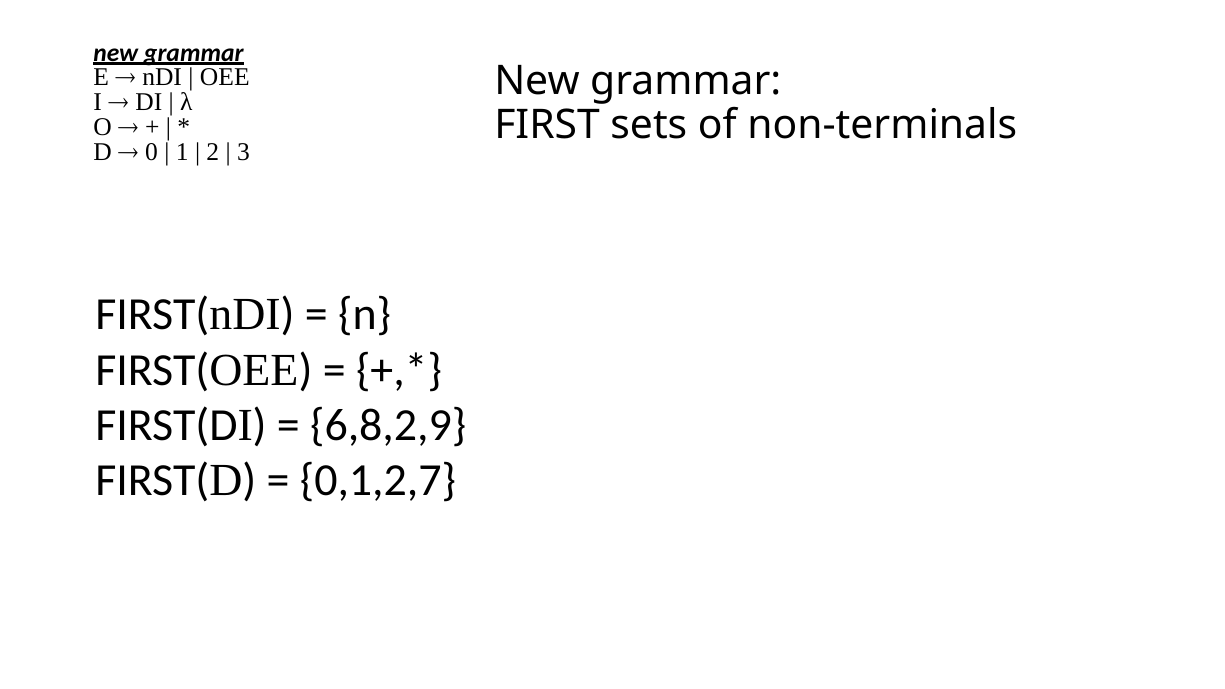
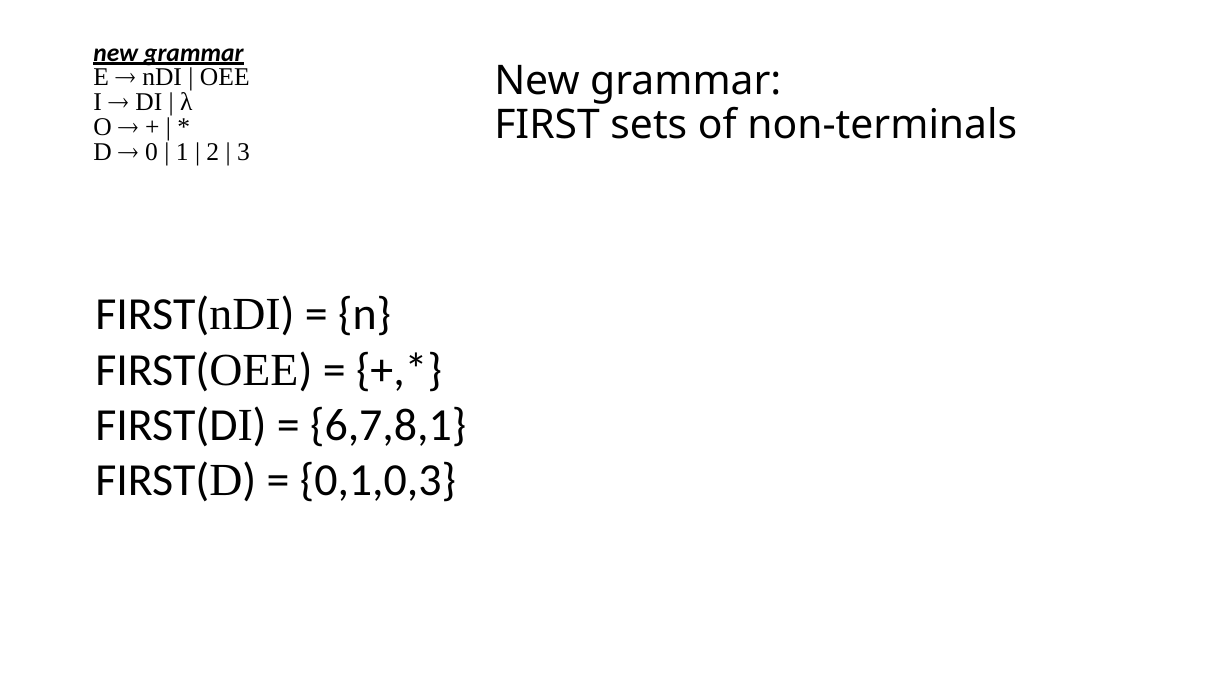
6,8,2,9: 6,8,2,9 -> 6,7,8,1 (388, 425)
0,1,2,7: 0,1,2,7 -> 0,1,0,3 (378, 480)
